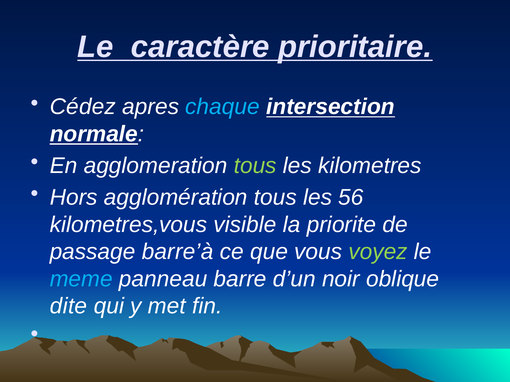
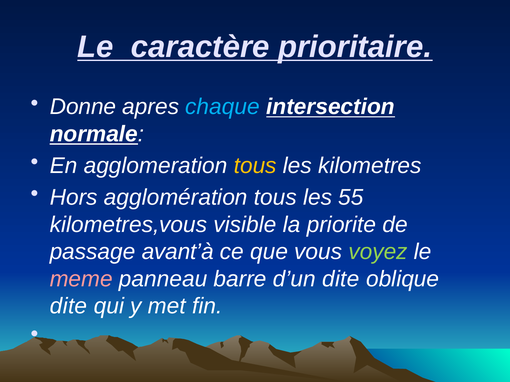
Cédez: Cédez -> Donne (83, 107)
tous colour: light green -> yellow (255, 166)
56: 56 -> 55 (351, 198)
barre’à: barre’à -> avant’à (178, 252)
meme colour: light blue -> pink (81, 279)
d’un noir: noir -> dite (341, 279)
